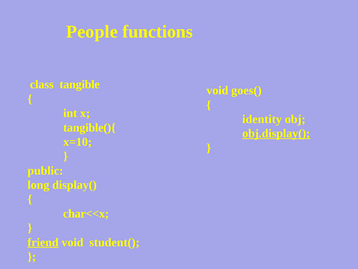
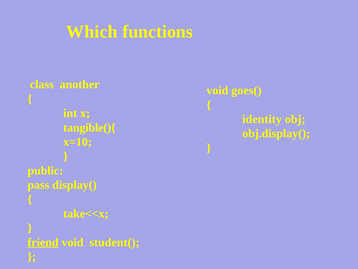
People: People -> Which (92, 32)
tangible: tangible -> another (80, 84)
obj.display( underline: present -> none (276, 133)
long: long -> pass (38, 185)
char<<x: char<<x -> take<<x (86, 213)
